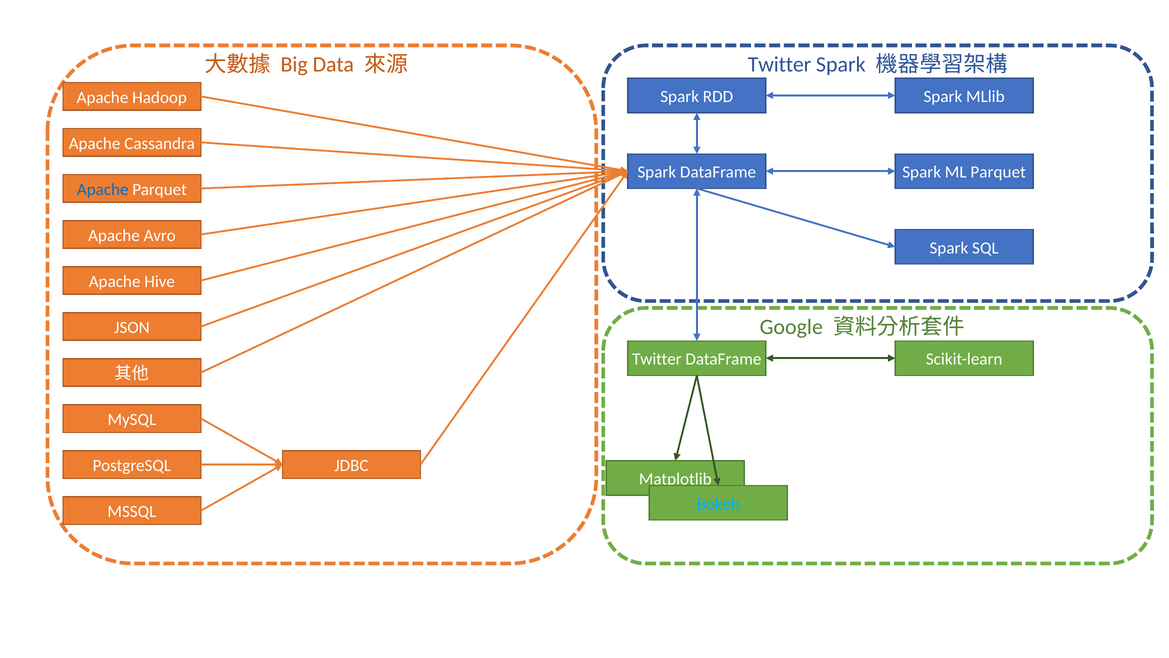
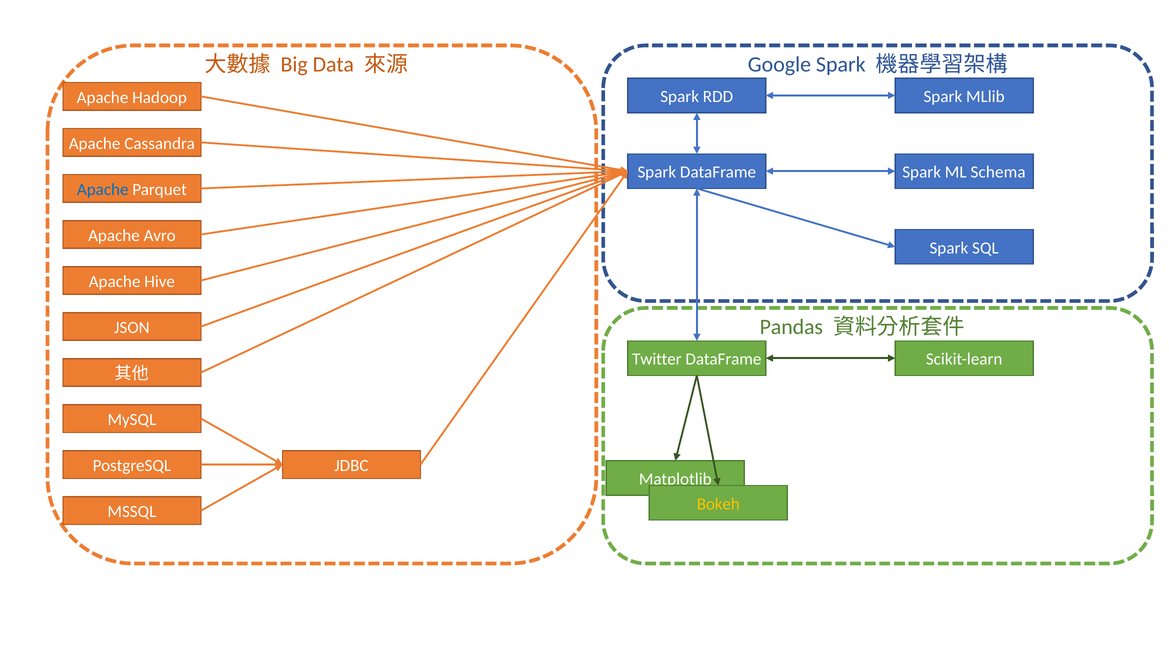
Twitter: Twitter -> Google (779, 64)
ML Parquet: Parquet -> Schema (998, 172)
Google: Google -> Pandas (791, 327)
Bokeh colour: light blue -> yellow (718, 504)
